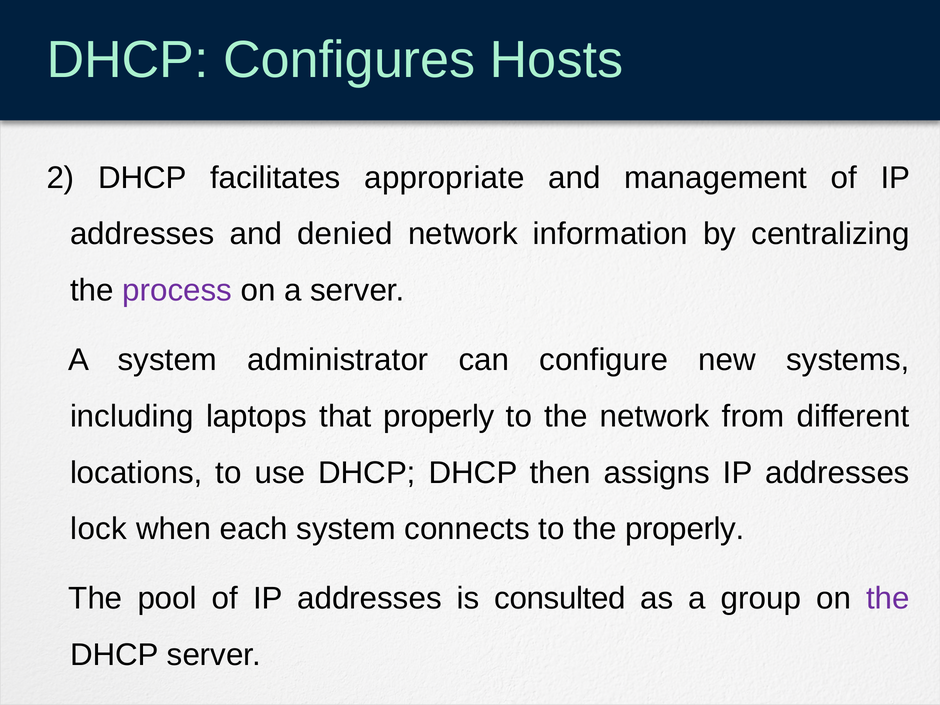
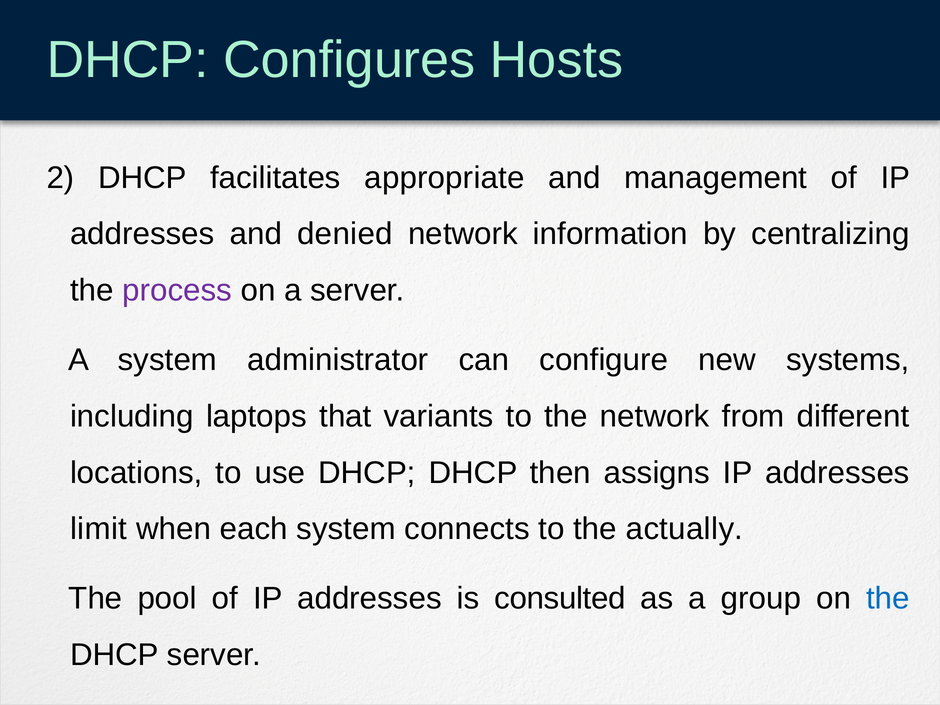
that properly: properly -> variants (439, 416)
lock: lock -> limit (99, 529)
the properly: properly -> actually (684, 529)
the colour: purple -> blue (888, 599)
